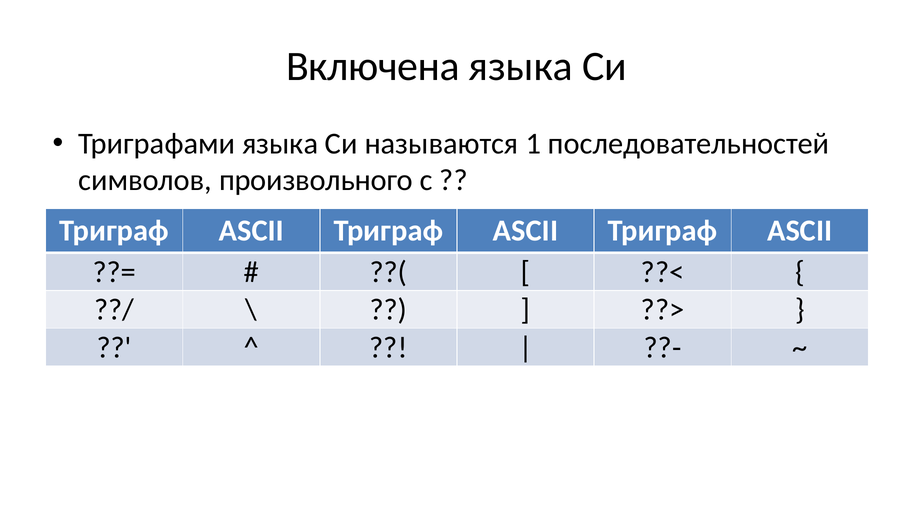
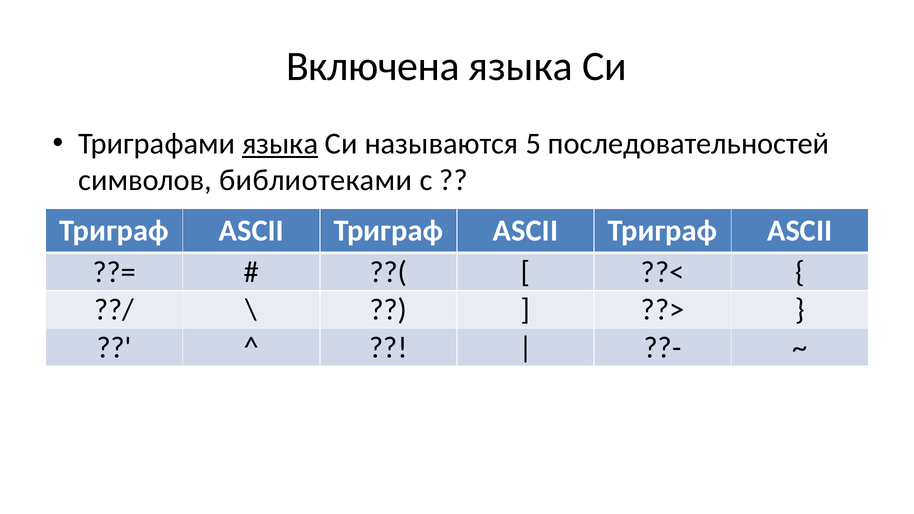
языка underline: none -> present (280, 144)
1: 1 -> 5 (533, 144)
произвольного: произвольного -> библиотеками (316, 180)
